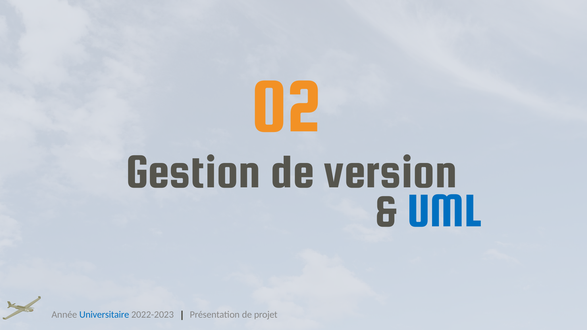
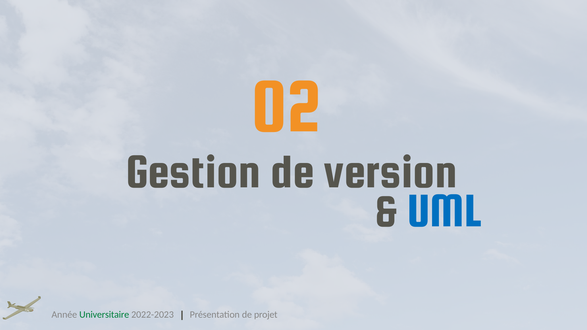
Universitaire colour: blue -> green (104, 315)
